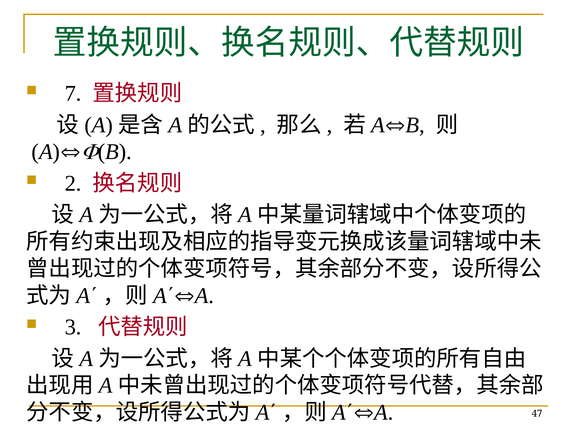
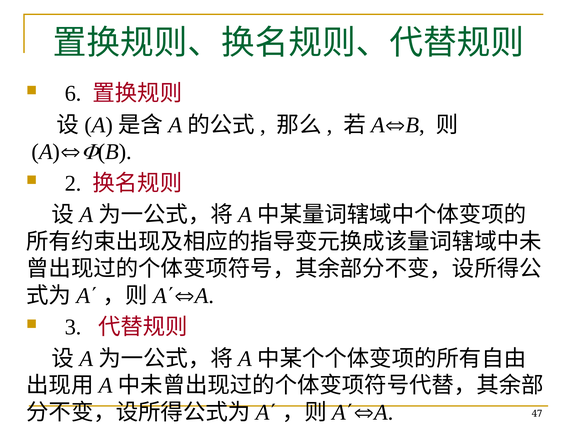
7: 7 -> 6 (73, 93)
